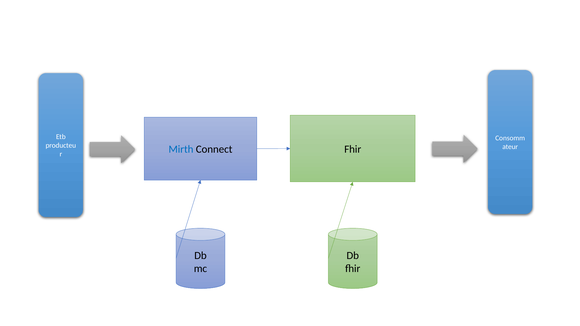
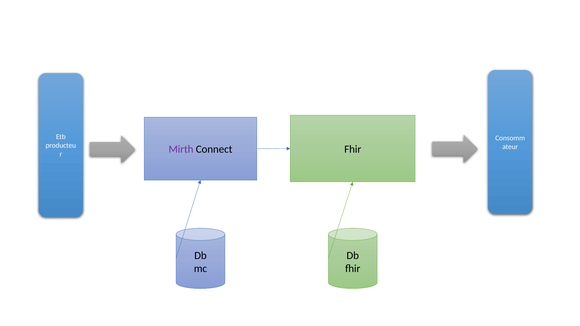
Mirth colour: blue -> purple (181, 149)
